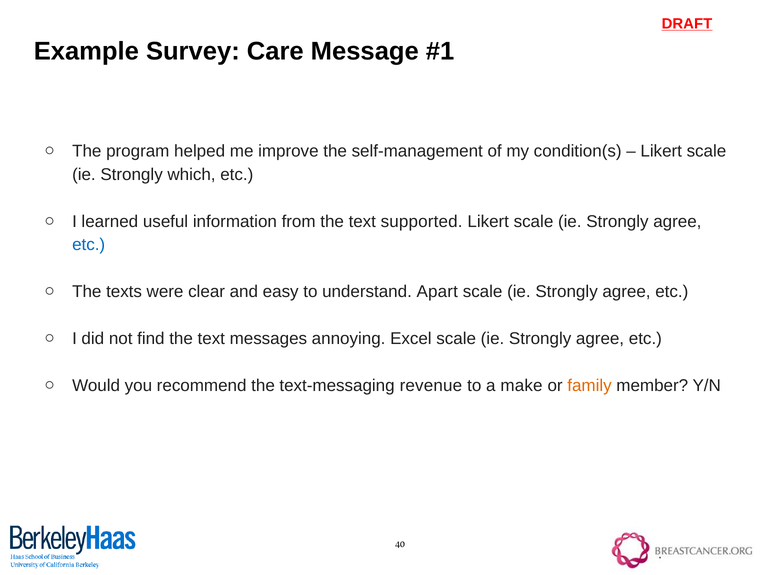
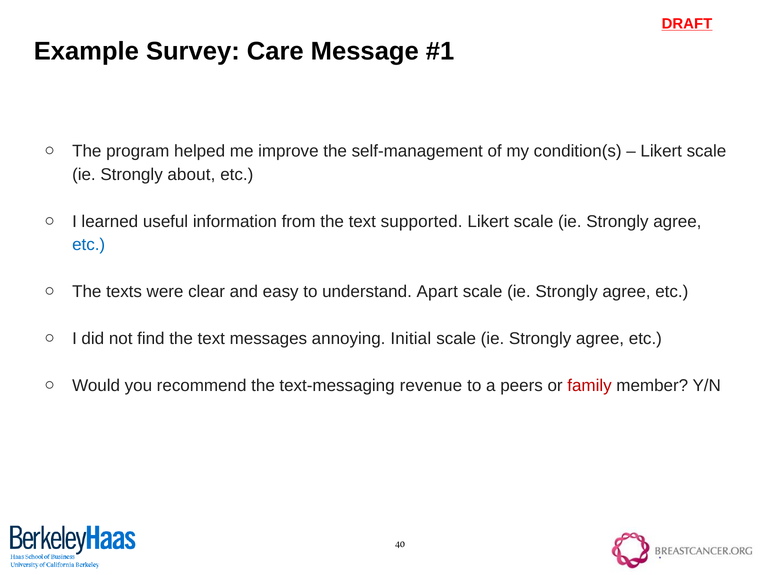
which: which -> about (191, 175)
Excel: Excel -> Initial (411, 339)
make: make -> peers (522, 386)
family colour: orange -> red (590, 386)
